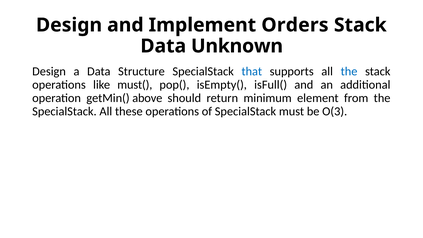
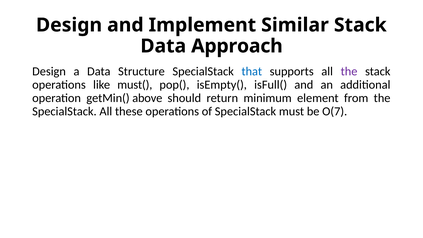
Orders: Orders -> Similar (295, 25)
Unknown: Unknown -> Approach (237, 46)
the colour: blue -> purple (349, 72)
O(3: O(3 -> O(7 (335, 111)
